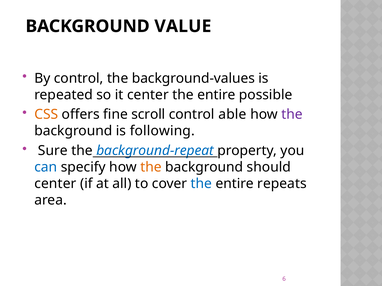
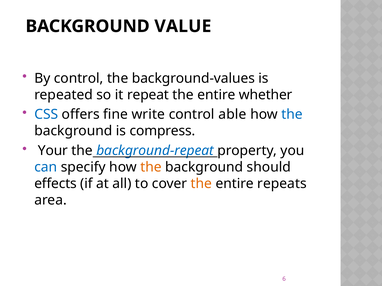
it center: center -> repeat (148, 95)
possible: possible -> whether (266, 95)
CSS colour: orange -> blue (46, 115)
scroll: scroll -> write (148, 115)
the colour: purple -> blue (292, 115)
following: following -> compress (162, 131)
Sure: Sure -> Your (53, 151)
center: center -> effects (55, 184)
the colour: blue -> orange (201, 184)
